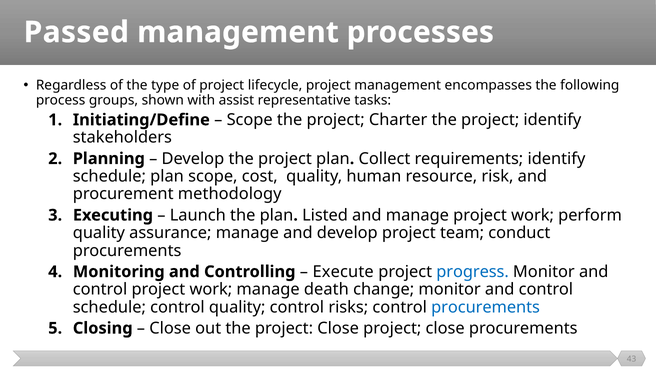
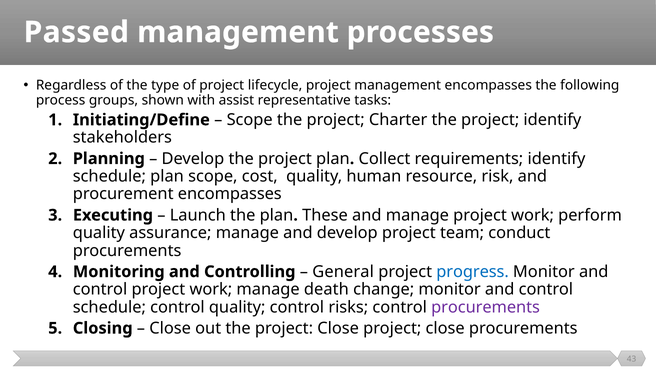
procurement methodology: methodology -> encompasses (230, 194)
Listed: Listed -> These (325, 215)
Execute: Execute -> General (343, 272)
procurements colour: blue -> purple (486, 307)
